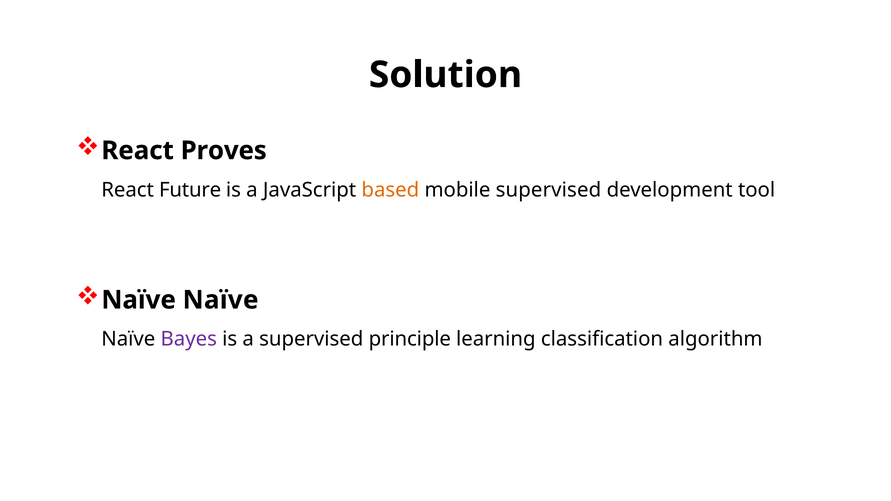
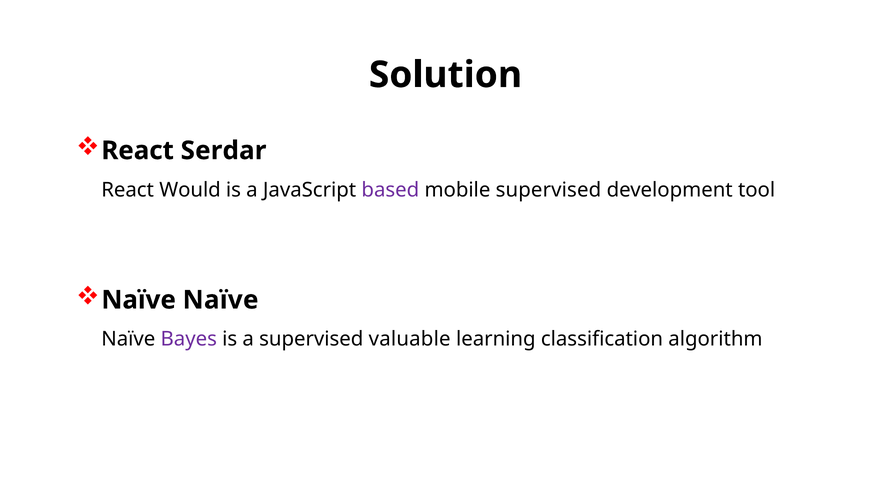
Proves: Proves -> Serdar (223, 151)
Future: Future -> Would (190, 190)
based colour: orange -> purple (390, 190)
principle: principle -> valuable (410, 339)
